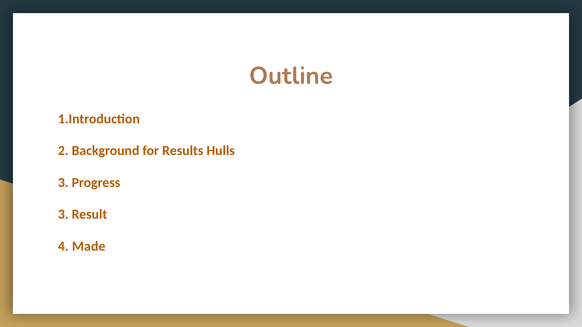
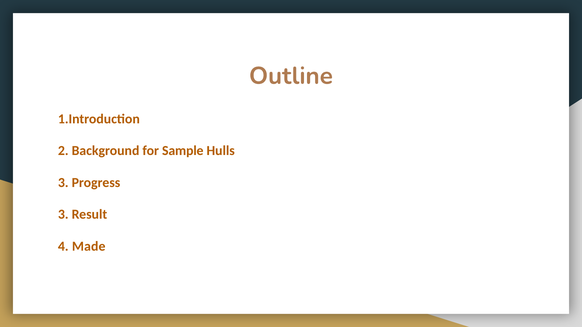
Results: Results -> Sample (183, 151)
